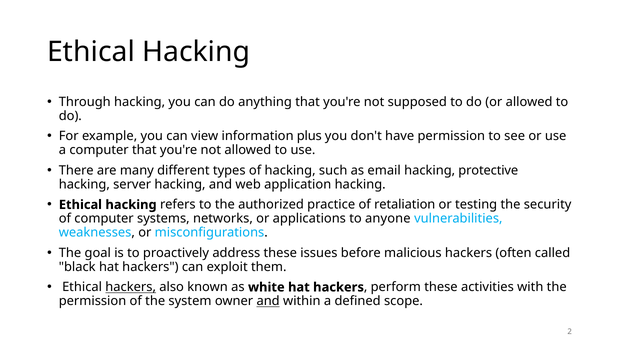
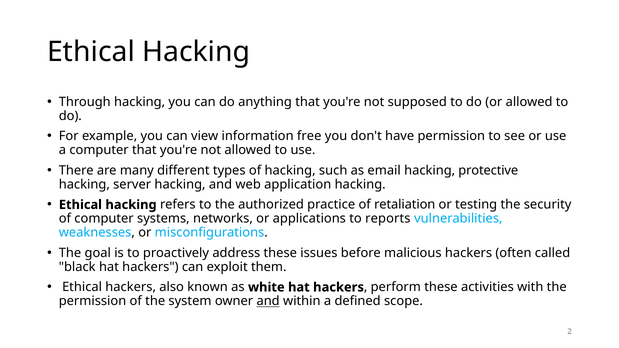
plus: plus -> free (309, 136)
anyone: anyone -> reports (388, 219)
hackers underline: present -> none (131, 287)
